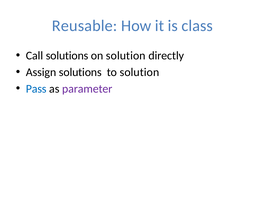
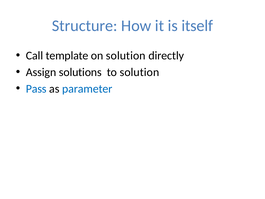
Reusable: Reusable -> Structure (85, 26)
class: class -> itself (197, 26)
Call solutions: solutions -> template (67, 56)
parameter colour: purple -> blue (87, 89)
